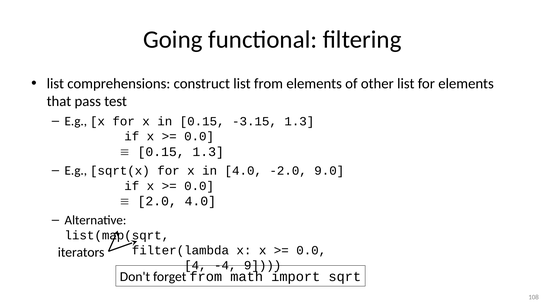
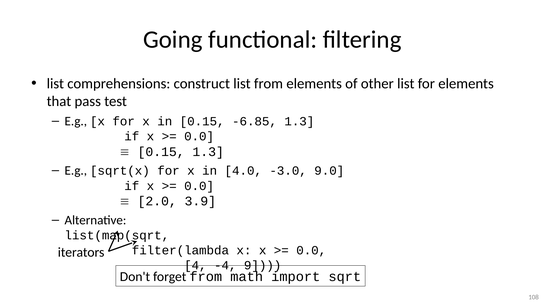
-3.15: -3.15 -> -6.85 (254, 121)
-2.0: -2.0 -> -3.0 (288, 171)
2.0 4.0: 4.0 -> 3.9 (200, 201)
